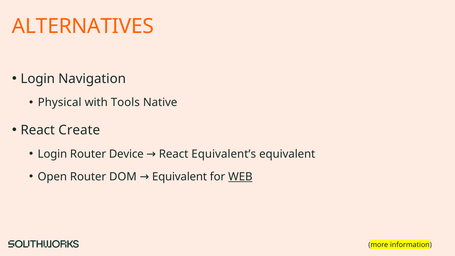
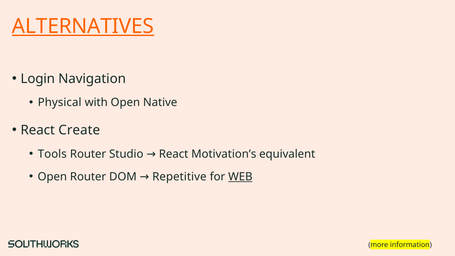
ALTERNATIVES underline: none -> present (83, 26)
with Tools: Tools -> Open (125, 103)
Login: Login -> Tools (52, 154)
Device: Device -> Studio (126, 154)
Equivalent’s: Equivalent’s -> Motivation’s (224, 154)
DOM Equivalent: Equivalent -> Repetitive (179, 177)
